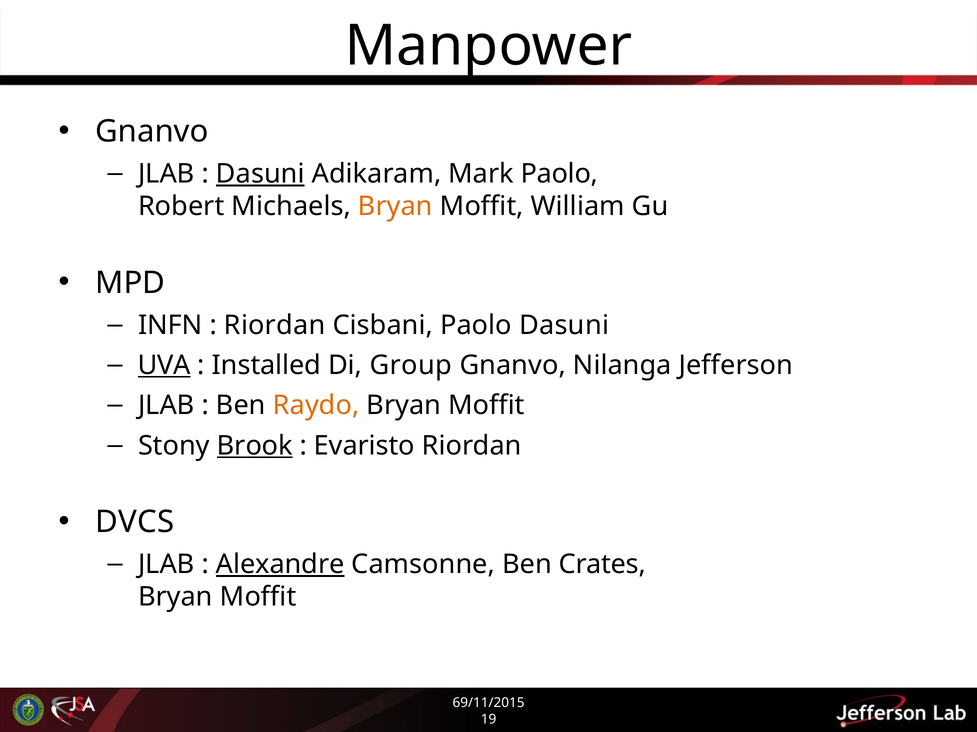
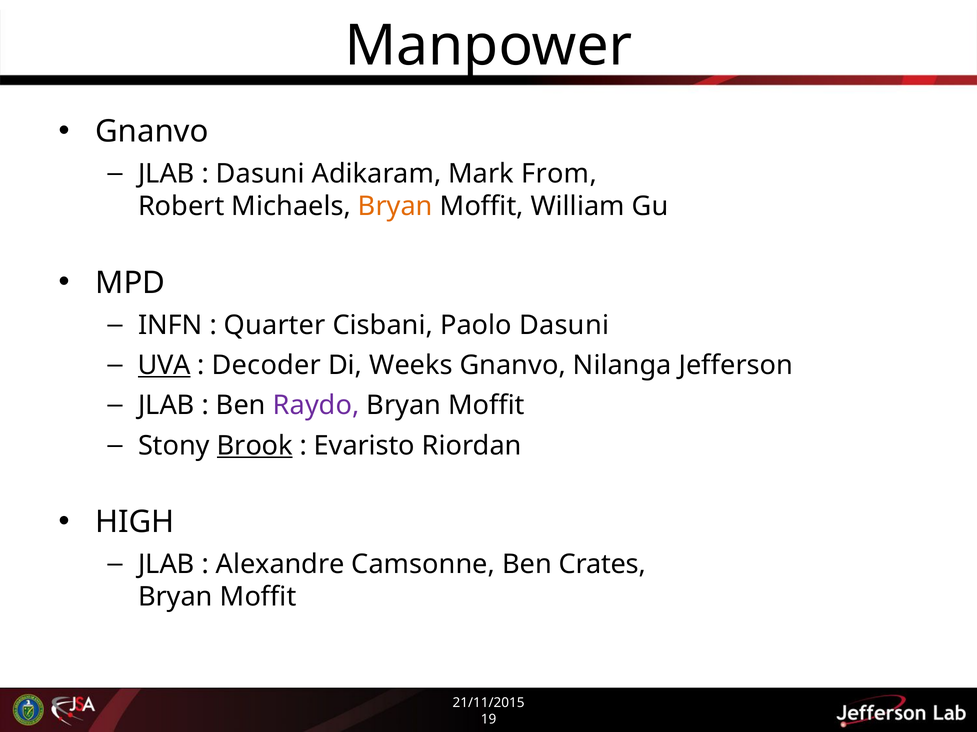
Dasuni underline: present -> none (260, 174)
Mark Paolo: Paolo -> From (559, 174)
Riordan: Riordan -> Quarter (275, 325)
Installed: Installed -> Decoder (266, 366)
Group: Group -> Weeks (411, 366)
Raydo colour: orange -> purple (316, 406)
DVCS: DVCS -> HIGH (135, 523)
Alexandre underline: present -> none (280, 565)
69/11/2015: 69/11/2015 -> 21/11/2015 (489, 704)
